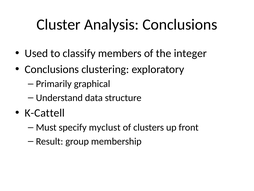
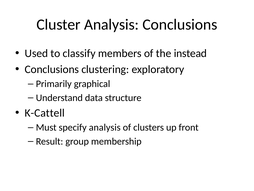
integer: integer -> instead (190, 53)
specify myclust: myclust -> analysis (105, 127)
